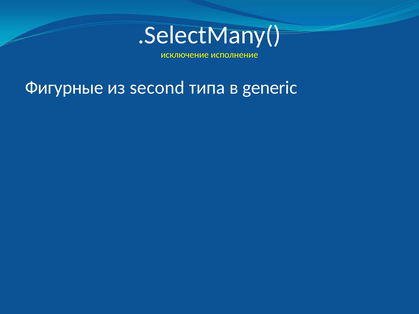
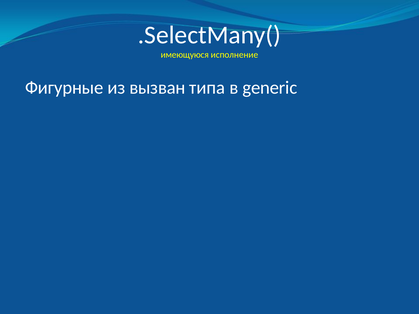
исключение: исключение -> имеющуюся (185, 55)
second: second -> вызван (157, 88)
